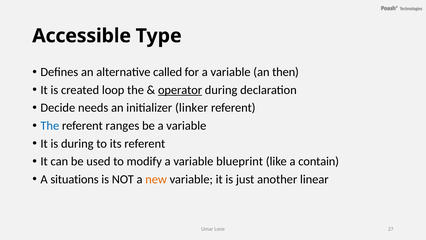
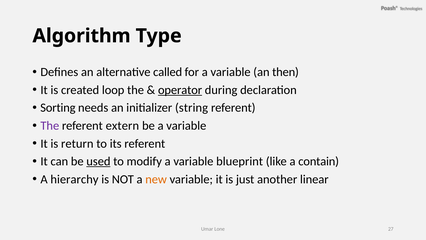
Accessible: Accessible -> Algorithm (82, 36)
Decide: Decide -> Sorting (58, 108)
linker: linker -> string (192, 108)
The colour: blue -> purple (50, 126)
ranges: ranges -> extern (122, 126)
is during: during -> return (77, 143)
used underline: none -> present (98, 161)
situations: situations -> hierarchy (74, 179)
